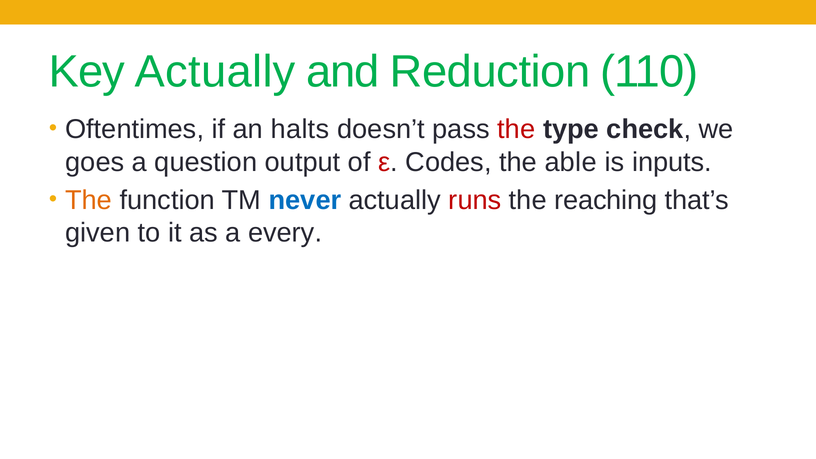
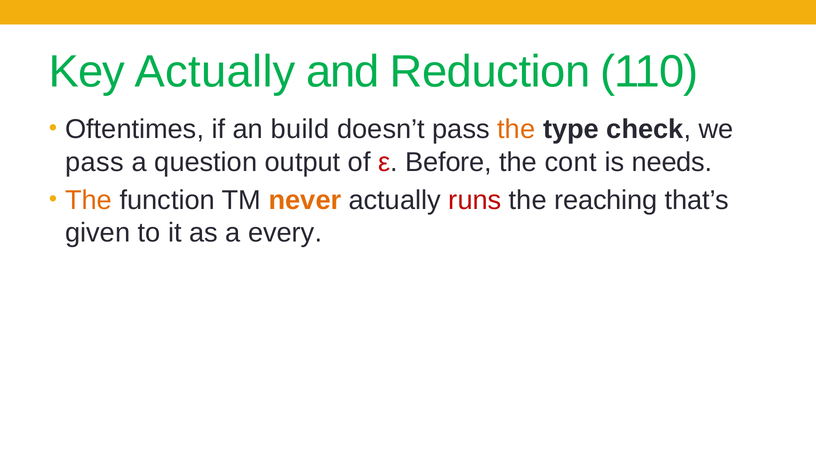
halts: halts -> build (300, 129)
the colour: red -> orange (516, 129)
goes: goes -> pass (95, 162)
Codes: Codes -> Before (449, 162)
able: able -> cont (571, 162)
inputs: inputs -> needs (672, 162)
never colour: blue -> orange (305, 200)
